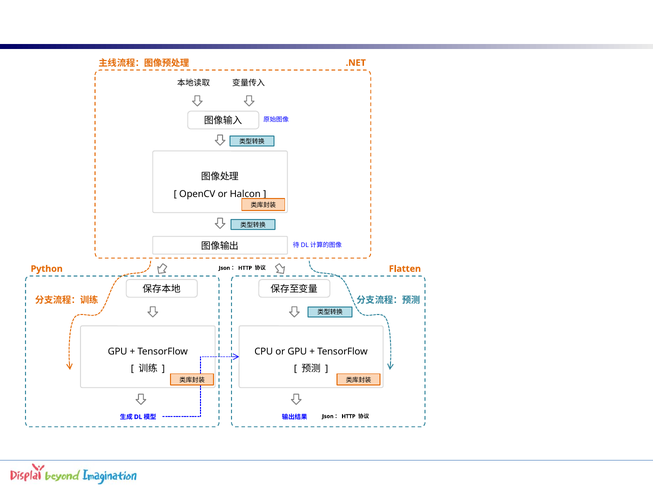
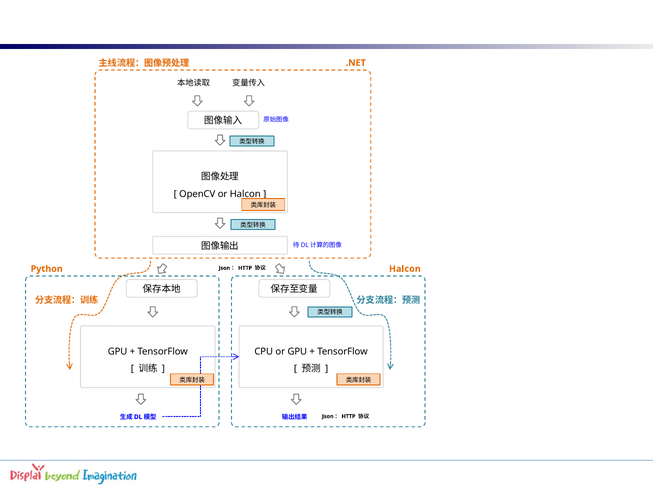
Python Flatten: Flatten -> Halcon (405, 269)
